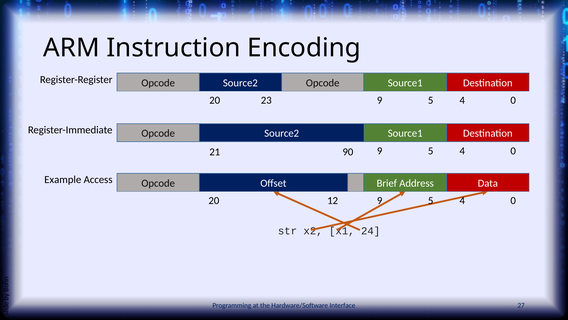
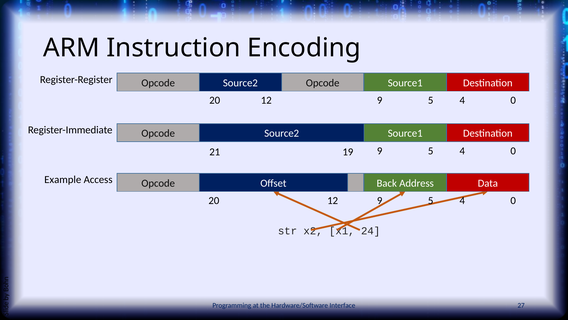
23: 23 -> 12 (266, 100)
90: 90 -> 19 (348, 152)
Brief: Brief -> Back (387, 183)
